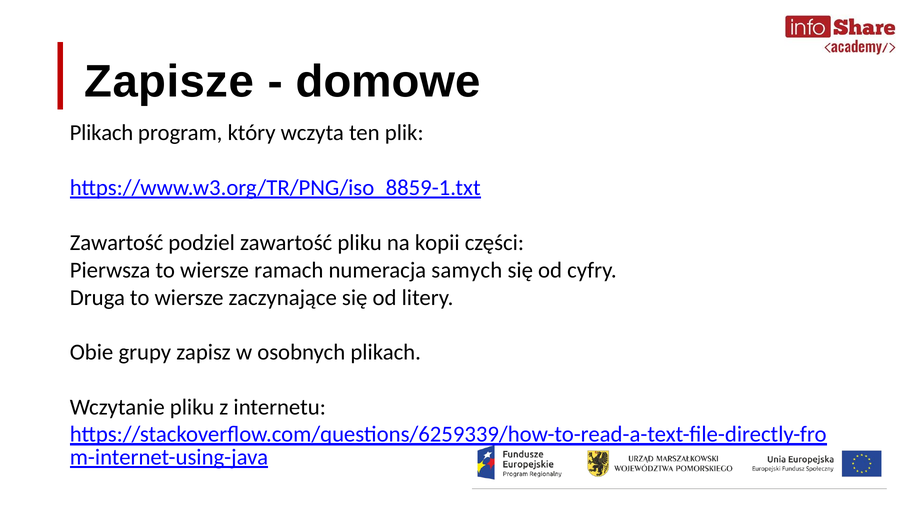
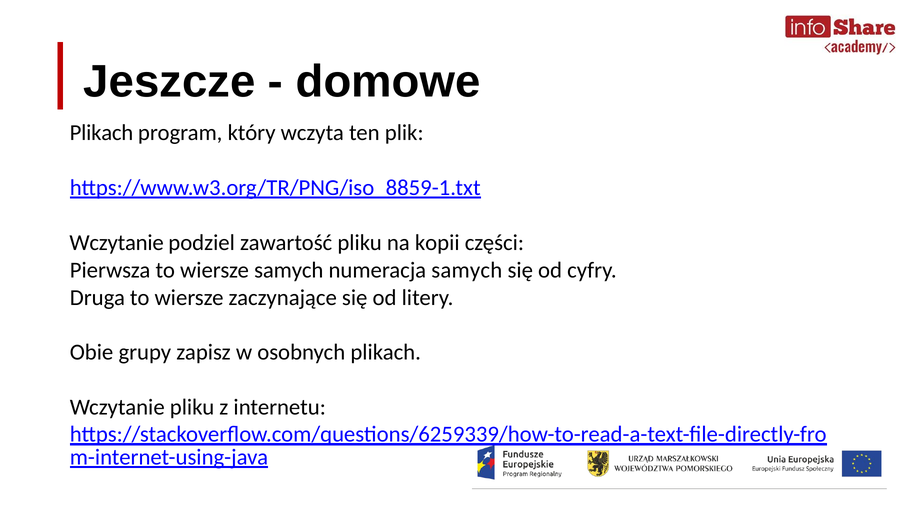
Zapisze: Zapisze -> Jeszcze (169, 82)
Zawartość: Zawartość -> Wczytanie (117, 243)
wiersze ramach: ramach -> samych (289, 270)
